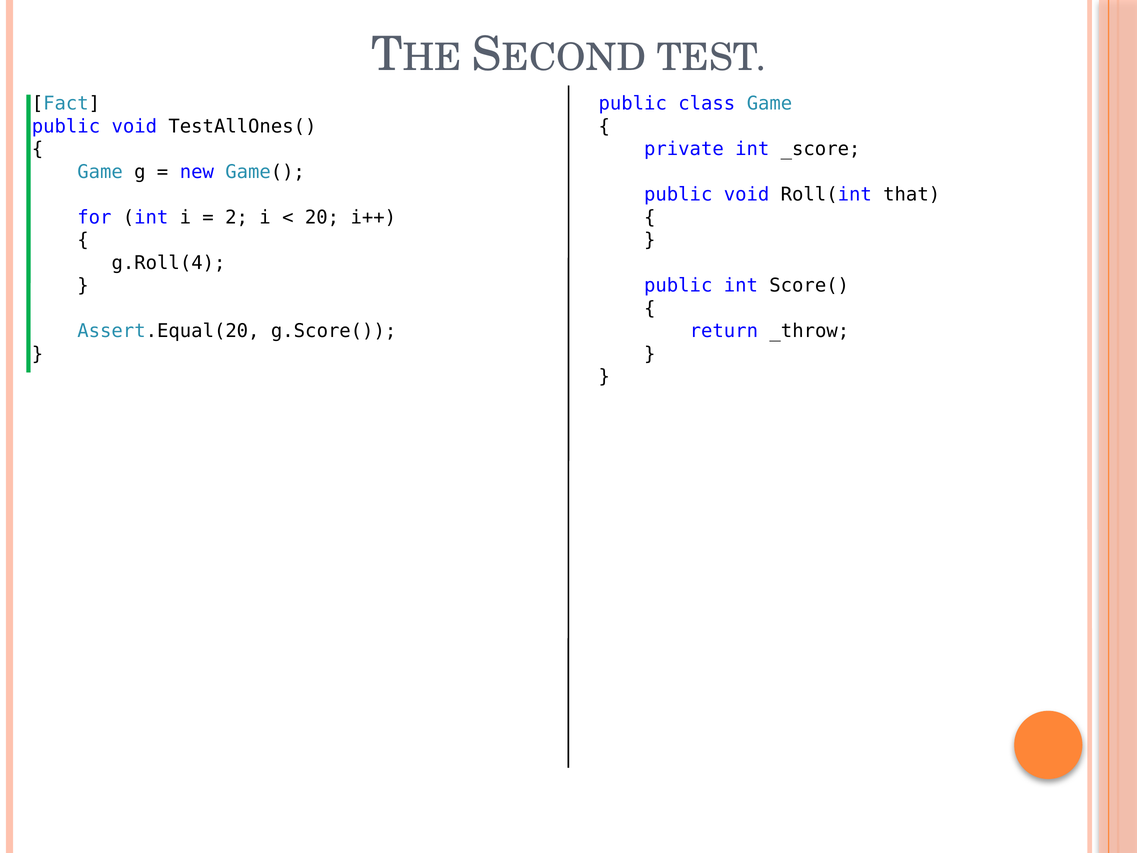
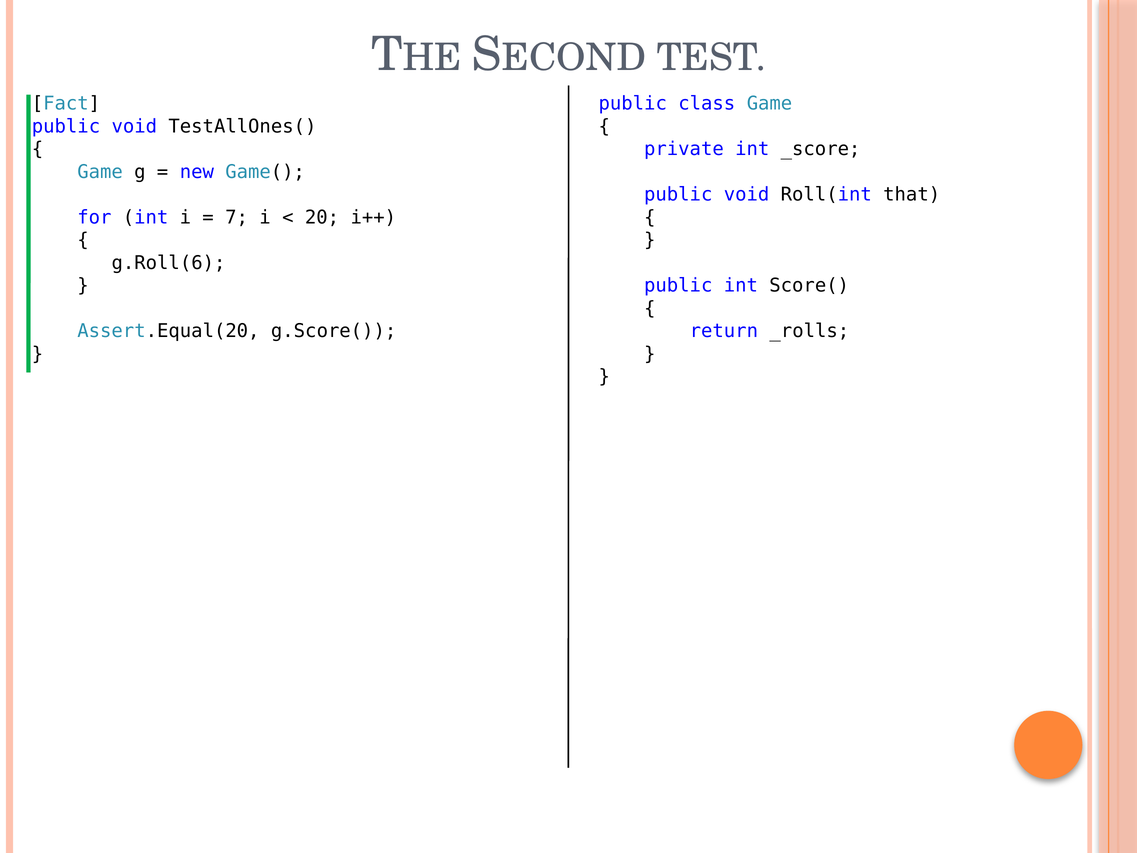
2: 2 -> 7 (237, 217)
g.Roll(4: g.Roll(4 -> g.Roll(6 (169, 263)
_throw: _throw -> _rolls (809, 331)
